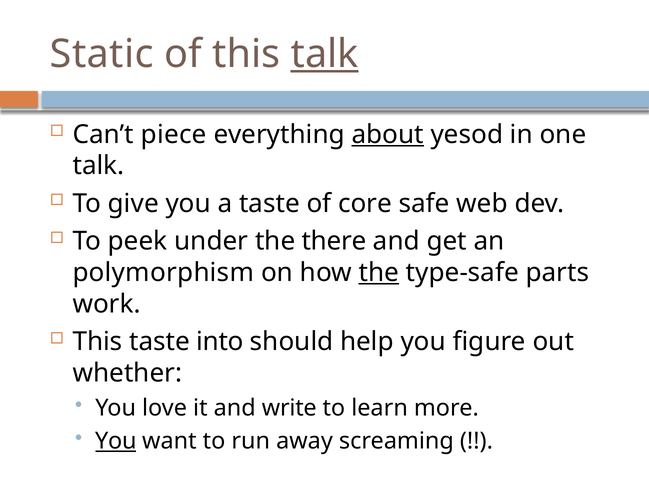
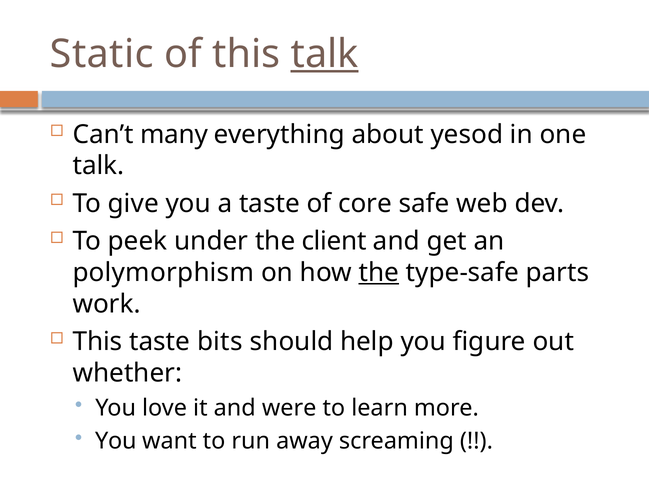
piece: piece -> many (174, 134)
about underline: present -> none (388, 134)
there: there -> client (334, 241)
into: into -> bits (220, 342)
write: write -> were (289, 408)
You underline: present -> none (116, 441)
